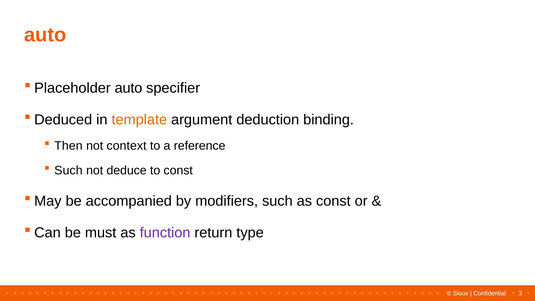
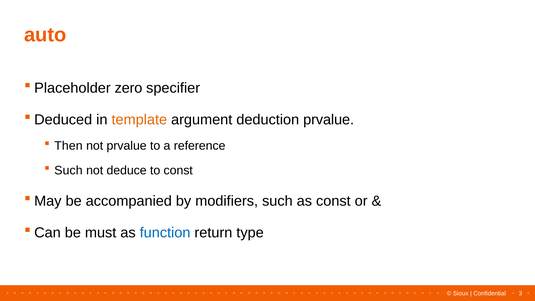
auto: auto -> zero (128, 88)
deduction binding: binding -> prvalue (329, 120)
not context: context -> prvalue (127, 146)
function colour: purple -> blue (165, 233)
